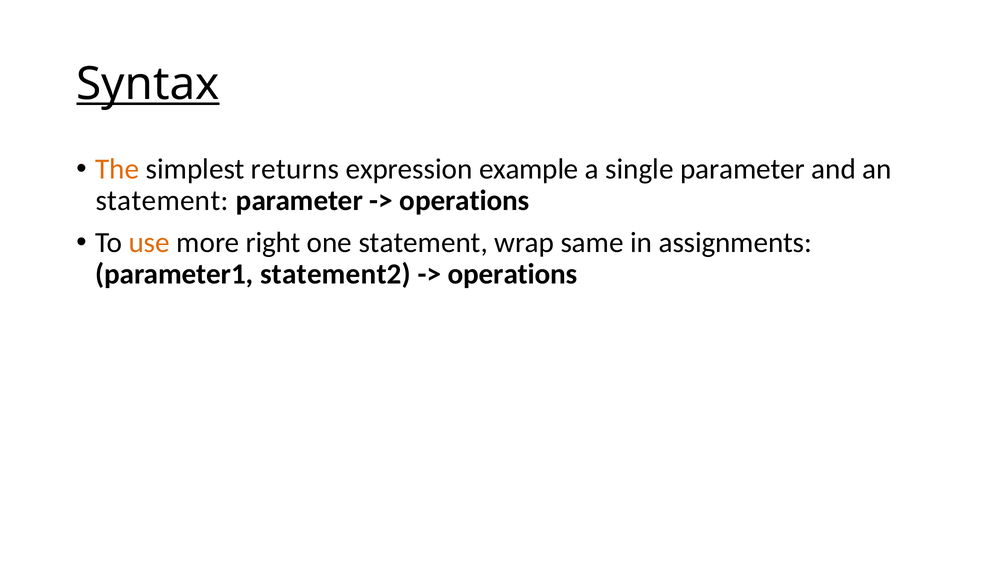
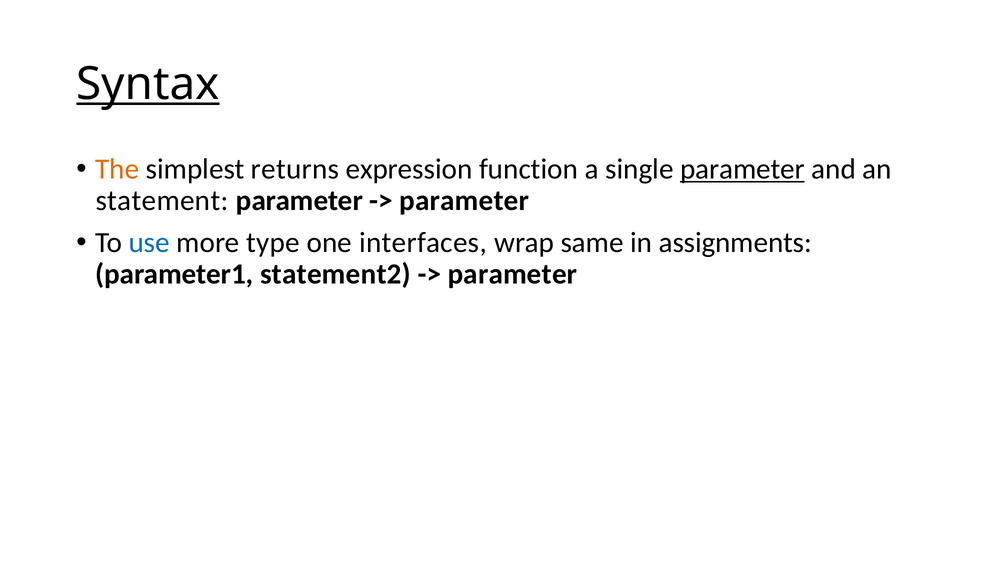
example: example -> function (529, 169)
parameter underline: none -> present (743, 169)
operations: operations -> parameter (464, 201)
use colour: orange -> blue (149, 243)
right: right -> type (273, 243)
one statement: statement -> interfaces (423, 243)
operations: operations -> parameter (512, 274)
